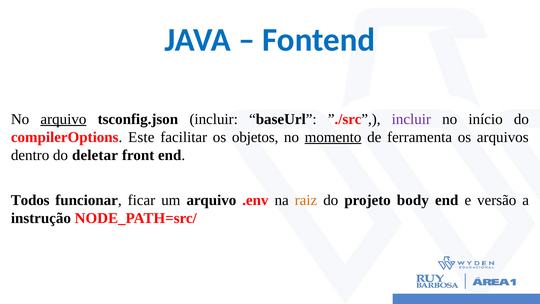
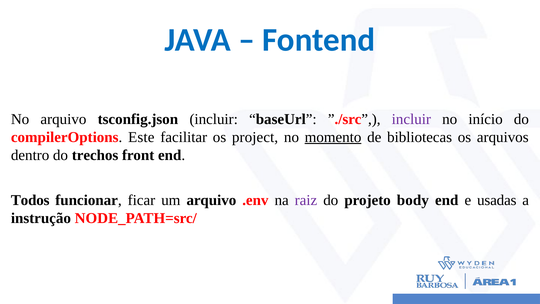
arquivo underline: present -> none (63, 119)
objetos: objetos -> project (255, 137)
ferramenta: ferramenta -> bibliotecas (420, 137)
deletar: deletar -> trechos (95, 155)
raiz colour: orange -> purple (306, 200)
versão: versão -> usadas (497, 200)
